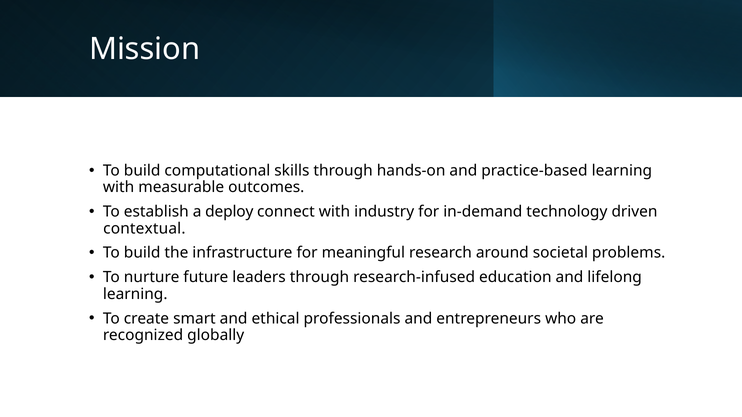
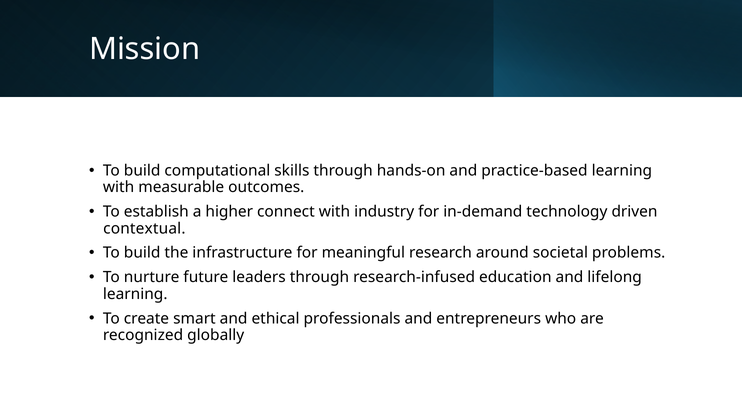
deploy: deploy -> higher (229, 212)
